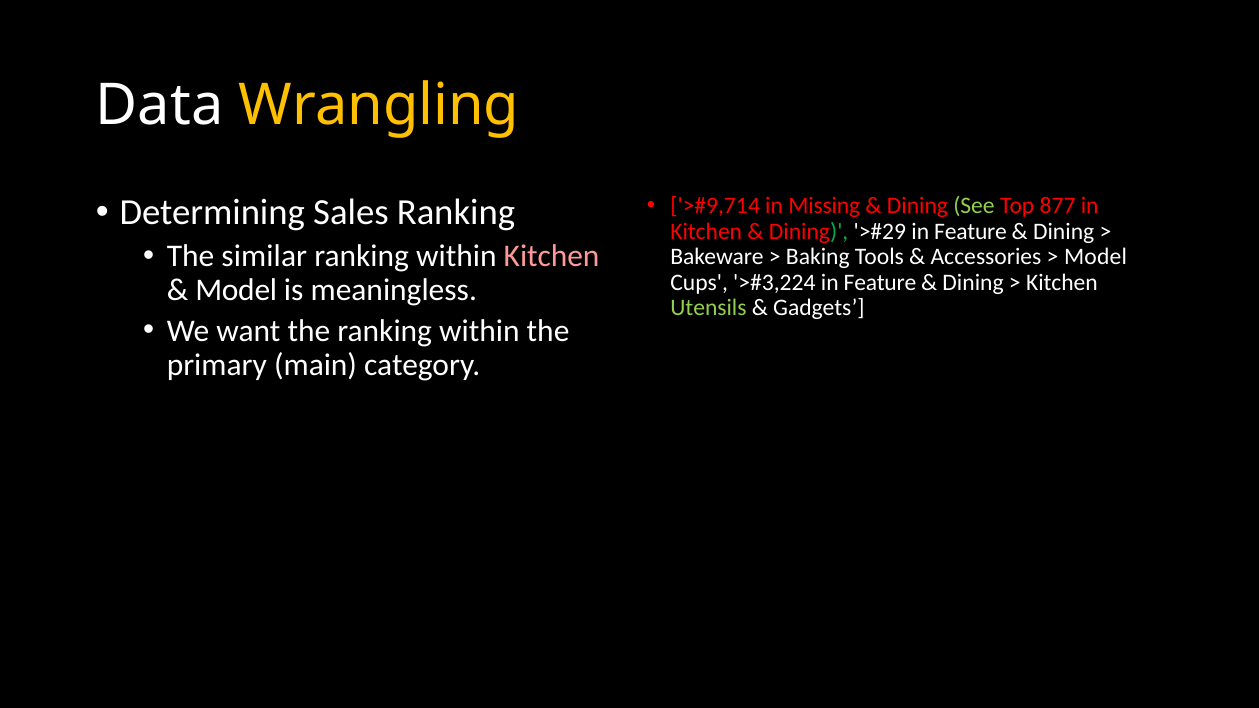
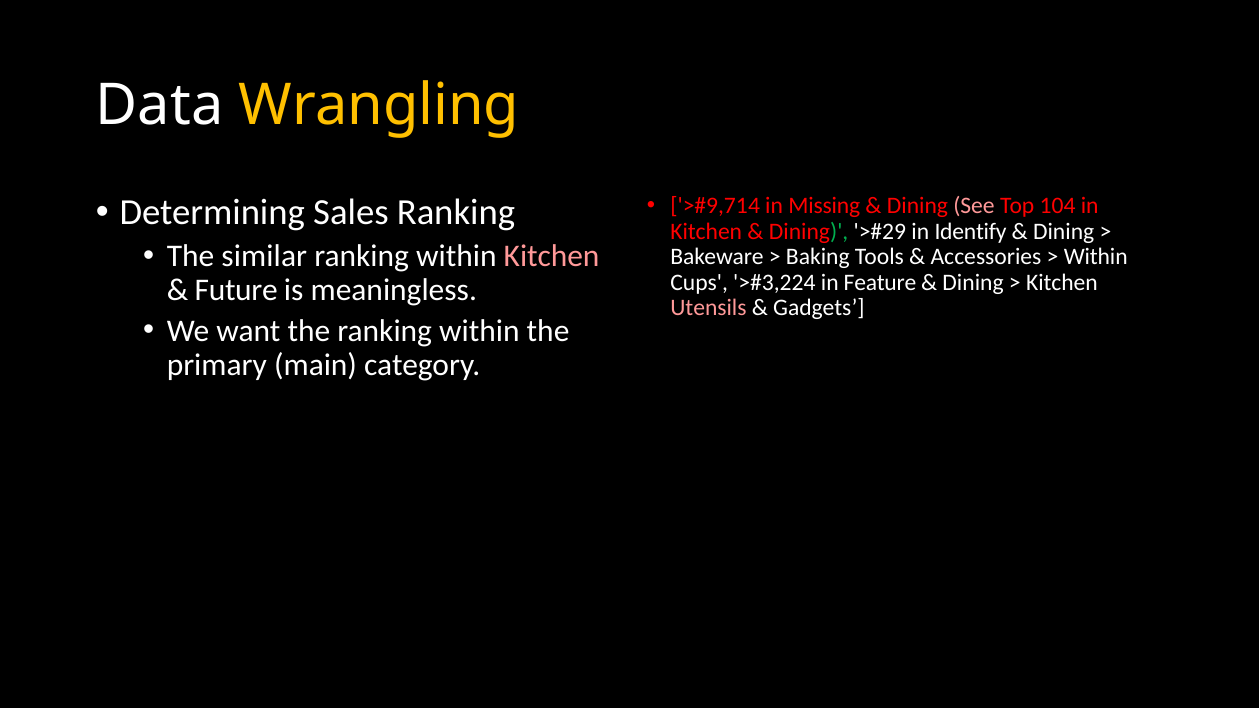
See colour: light green -> pink (974, 206)
877: 877 -> 104 (1058, 206)
Feature: Feature -> Identify (971, 231)
Model: Model -> Within (1096, 257)
Model: Model -> Future (236, 290)
Utensils colour: light green -> pink (708, 308)
